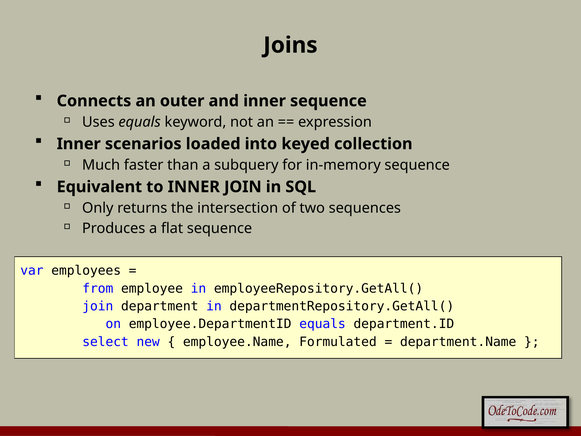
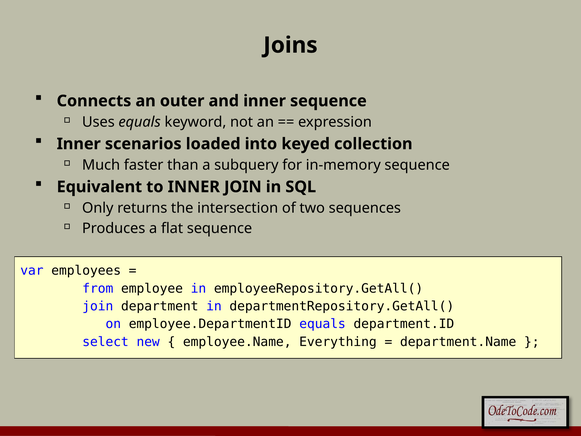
Formulated: Formulated -> Everything (338, 342)
